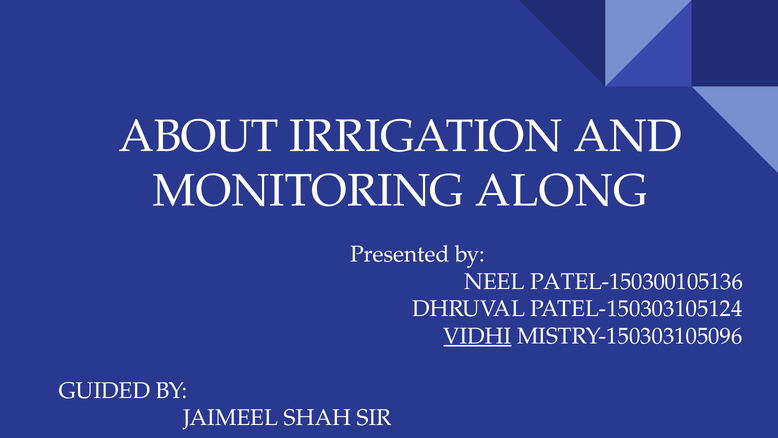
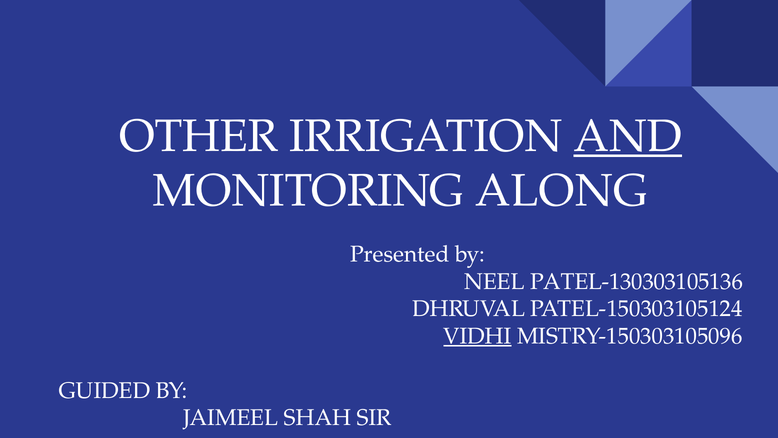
ABOUT: ABOUT -> OTHER (199, 136)
AND underline: none -> present (628, 136)
PATEL-150300105136: PATEL-150300105136 -> PATEL-130303105136 (636, 281)
